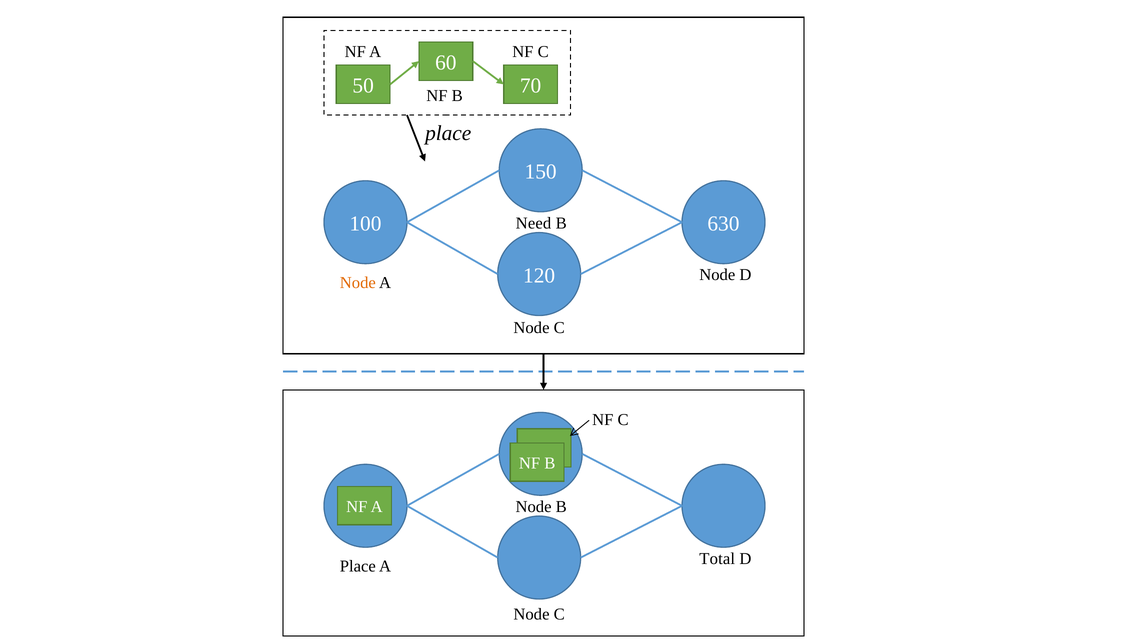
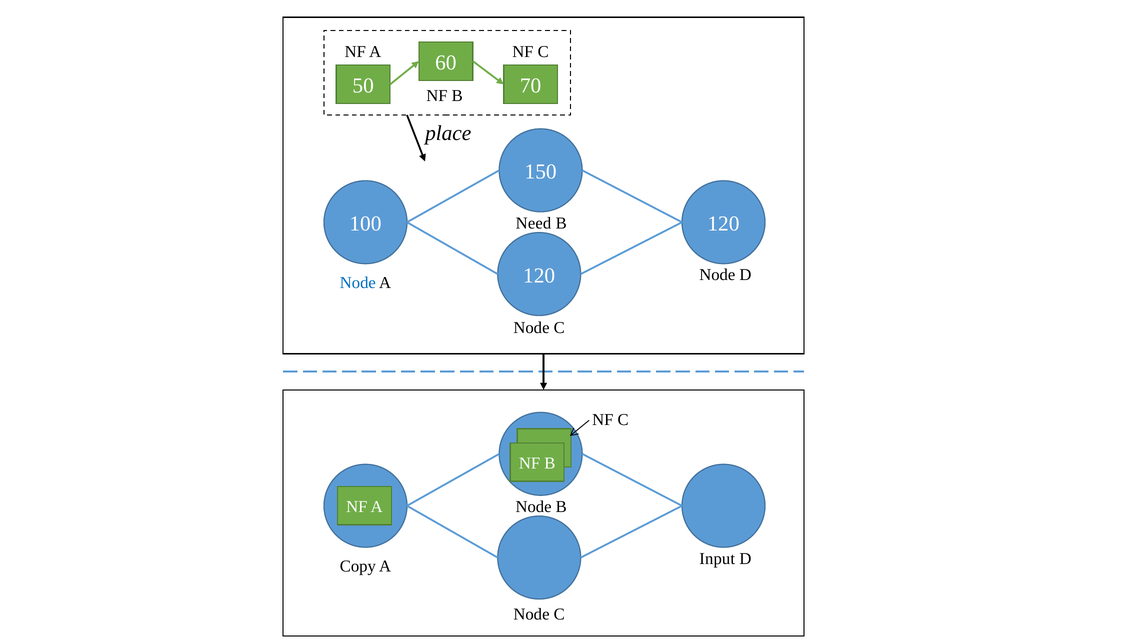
100 630: 630 -> 120 (723, 224)
Node colour: orange -> blue (358, 283)
Total: Total -> Input (717, 559)
Place: Place -> Copy (358, 566)
